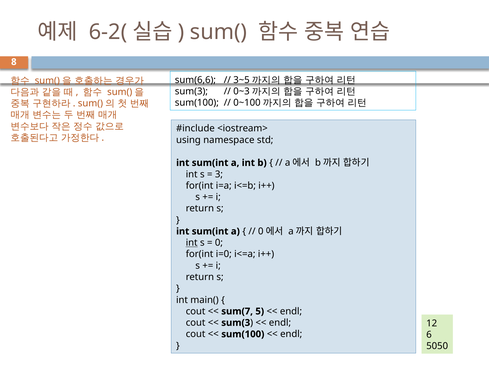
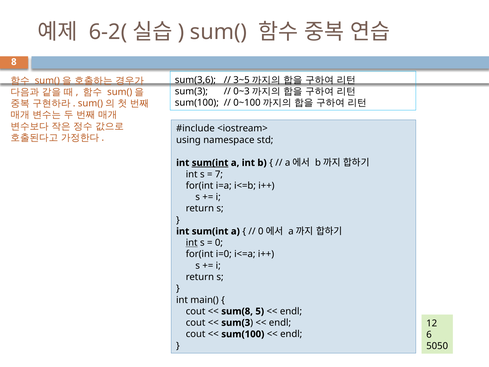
sum(6,6: sum(6,6 -> sum(3,6 (195, 80)
sum(int underline: none -> present (210, 163)
3: 3 -> 7 (219, 174)
sum(7: sum(7 -> sum(8 (237, 311)
